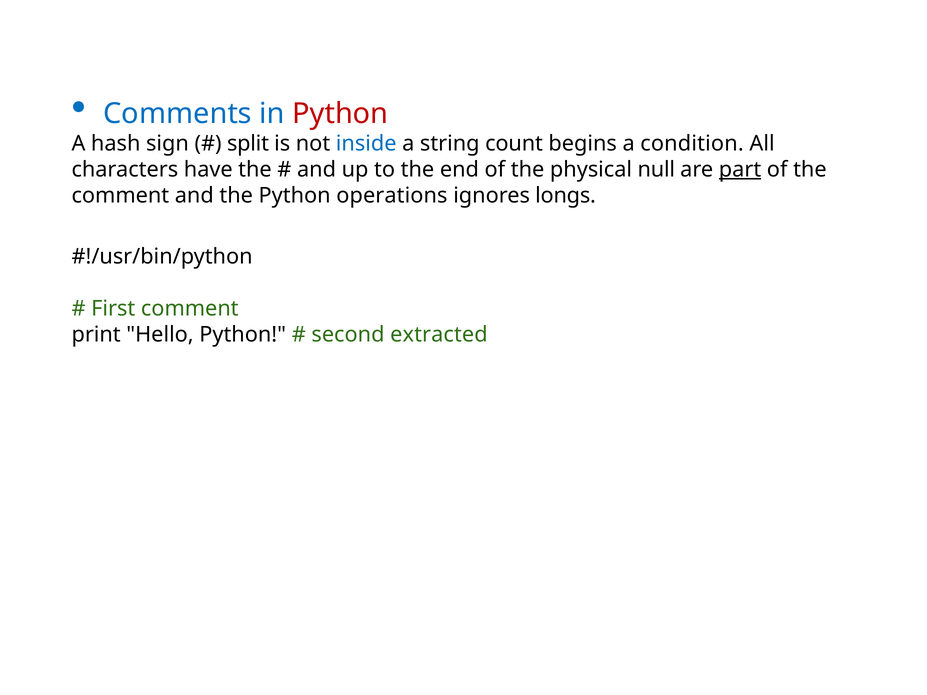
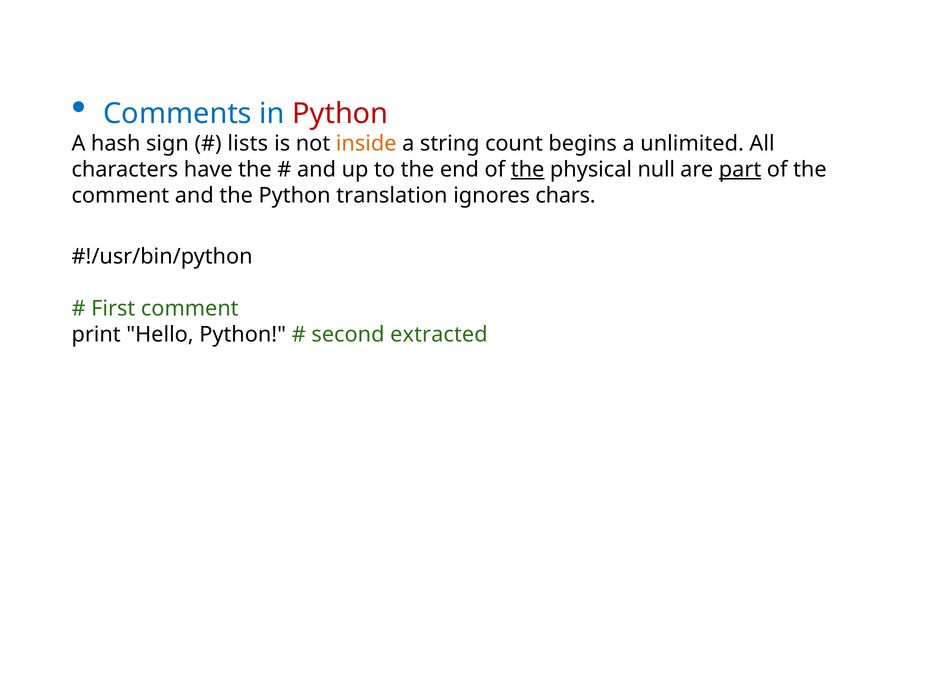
split: split -> lists (248, 143)
inside colour: blue -> orange (366, 143)
condition: condition -> unlimited (692, 143)
the underline: none -> present (528, 170)
operations: operations -> translation (392, 196)
longs: longs -> chars (566, 196)
